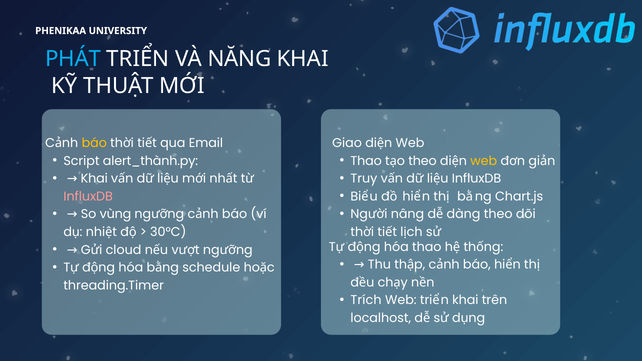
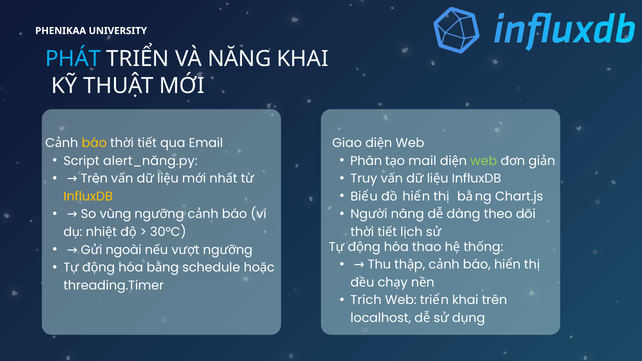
alert_thành.py: alert_thành.py -> alert_năng.py (150, 161)
Thao: Thao -> Phân (366, 161)
theo: theo -> mail (422, 161)
web colour: yellow -> light green (484, 161)
Khai: Khai -> Trên (94, 179)
InfluxDB colour: pink -> yellow (88, 197)
cloud: cloud -> ngoài (124, 250)
